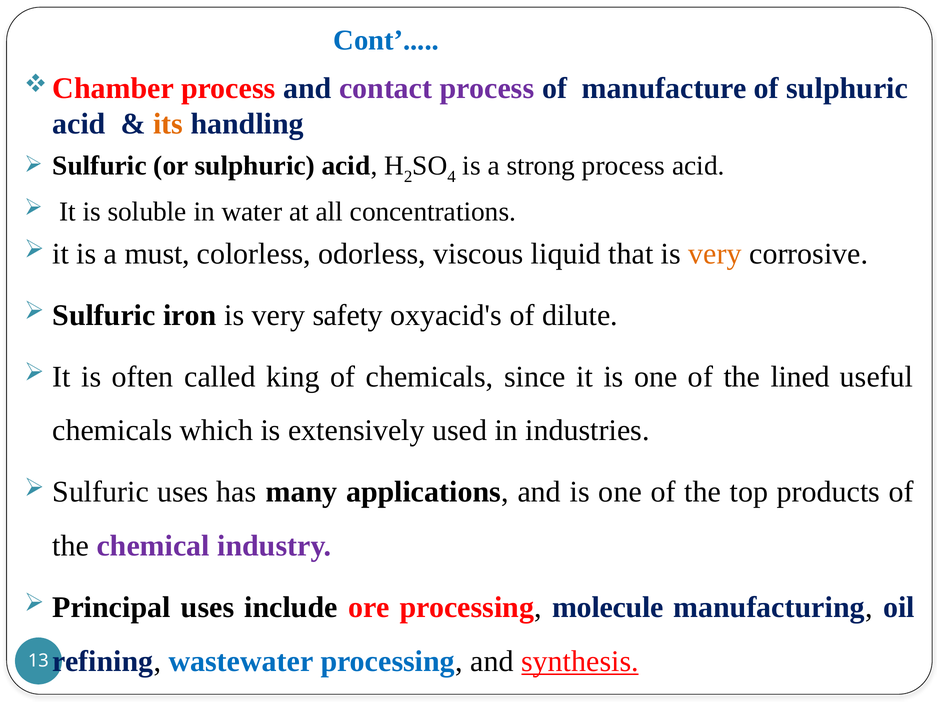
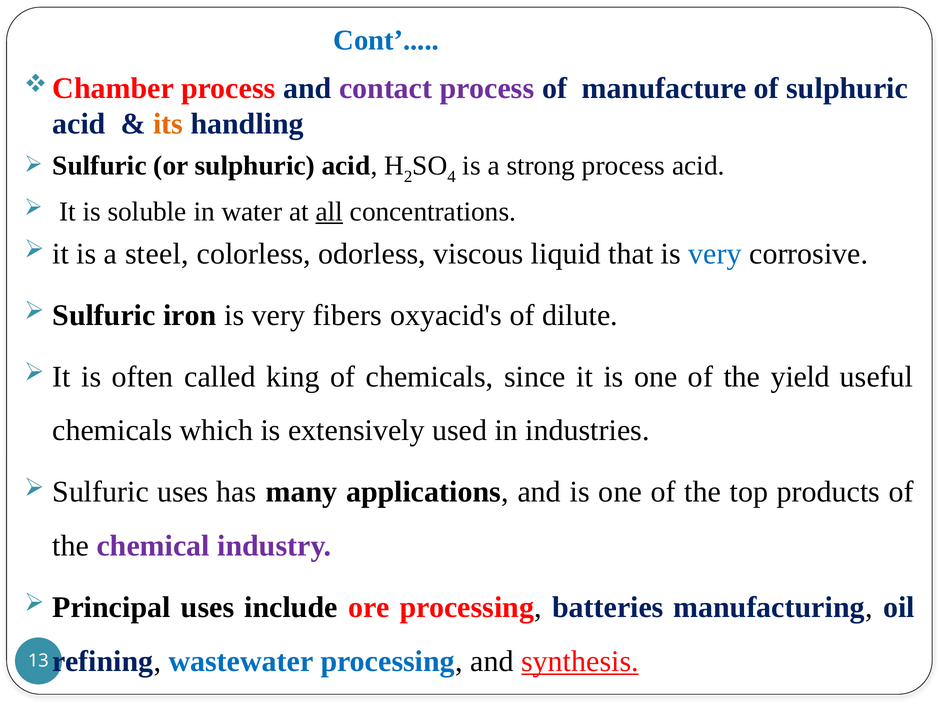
all underline: none -> present (329, 212)
must: must -> steel (157, 254)
very colour: orange -> blue (715, 254)
safety: safety -> fibers (347, 315)
lined: lined -> yield (800, 377)
molecule: molecule -> batteries (608, 608)
